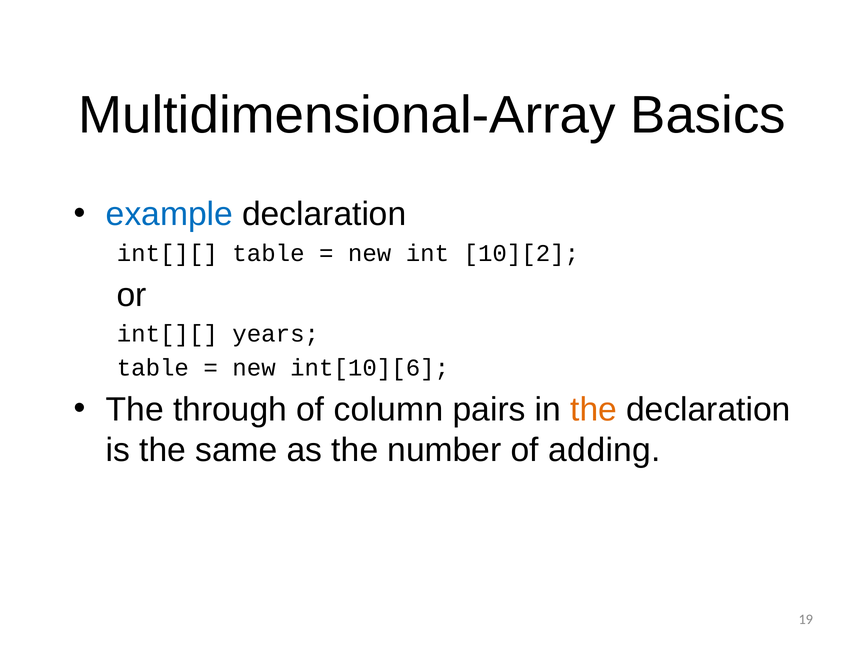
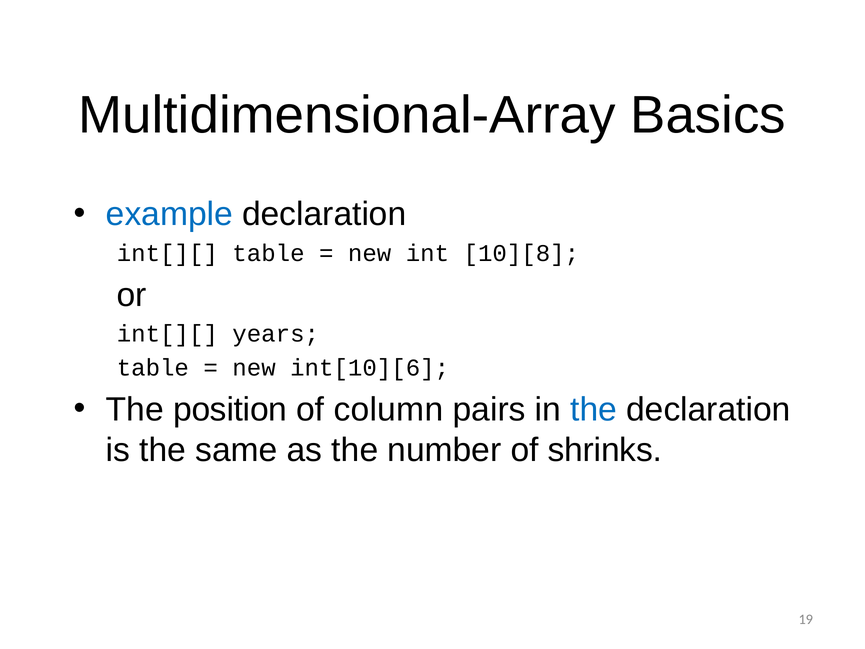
10][2: 10][2 -> 10][8 (521, 253)
through: through -> position (230, 409)
the colour: orange -> blue (594, 409)
adding: adding -> shrinks (605, 450)
